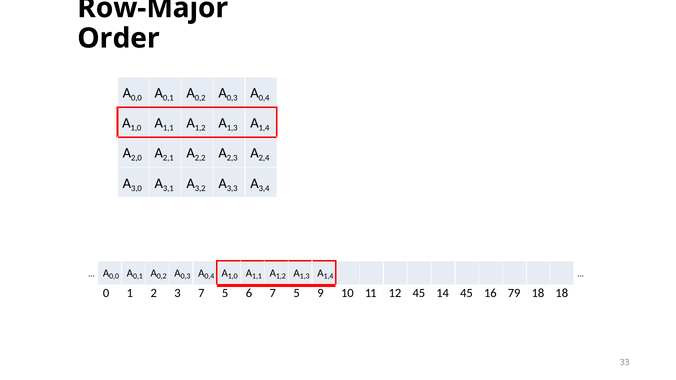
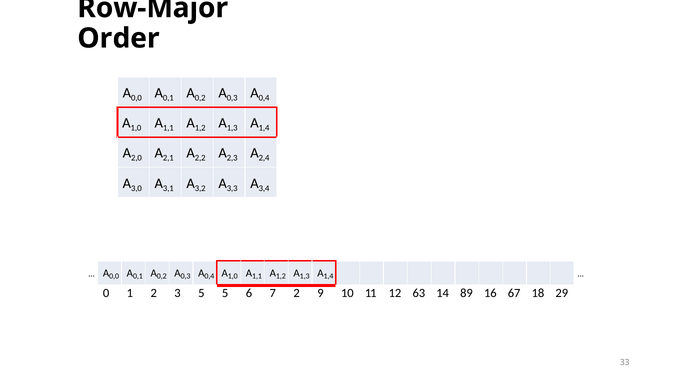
3 7: 7 -> 5 (201, 294)
6 7 5: 5 -> 2 (297, 294)
12 45: 45 -> 63 (419, 294)
14 45: 45 -> 89 (466, 294)
79: 79 -> 67 (514, 294)
18 18: 18 -> 29 (562, 294)
